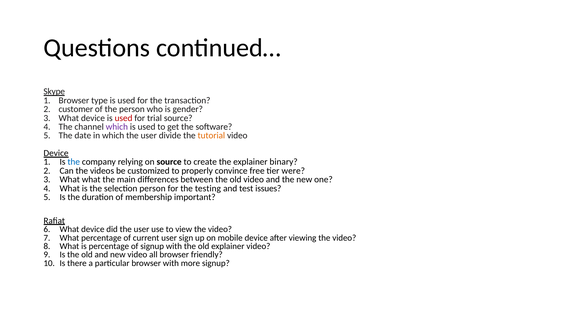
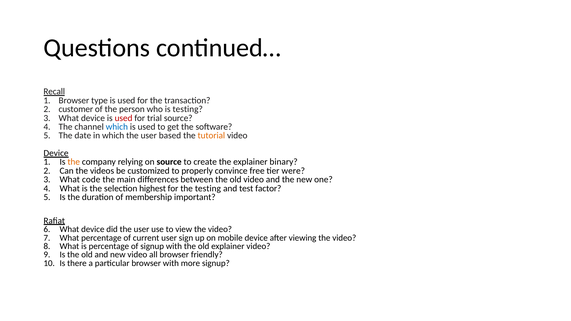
Skype: Skype -> Recall (54, 92)
is gender: gender -> testing (188, 109)
which colour: purple -> blue (117, 127)
divide: divide -> based (170, 136)
the colour: blue -> orange (74, 162)
What what: what -> code (91, 180)
selection person: person -> highest (153, 188)
issues: issues -> factor (268, 188)
